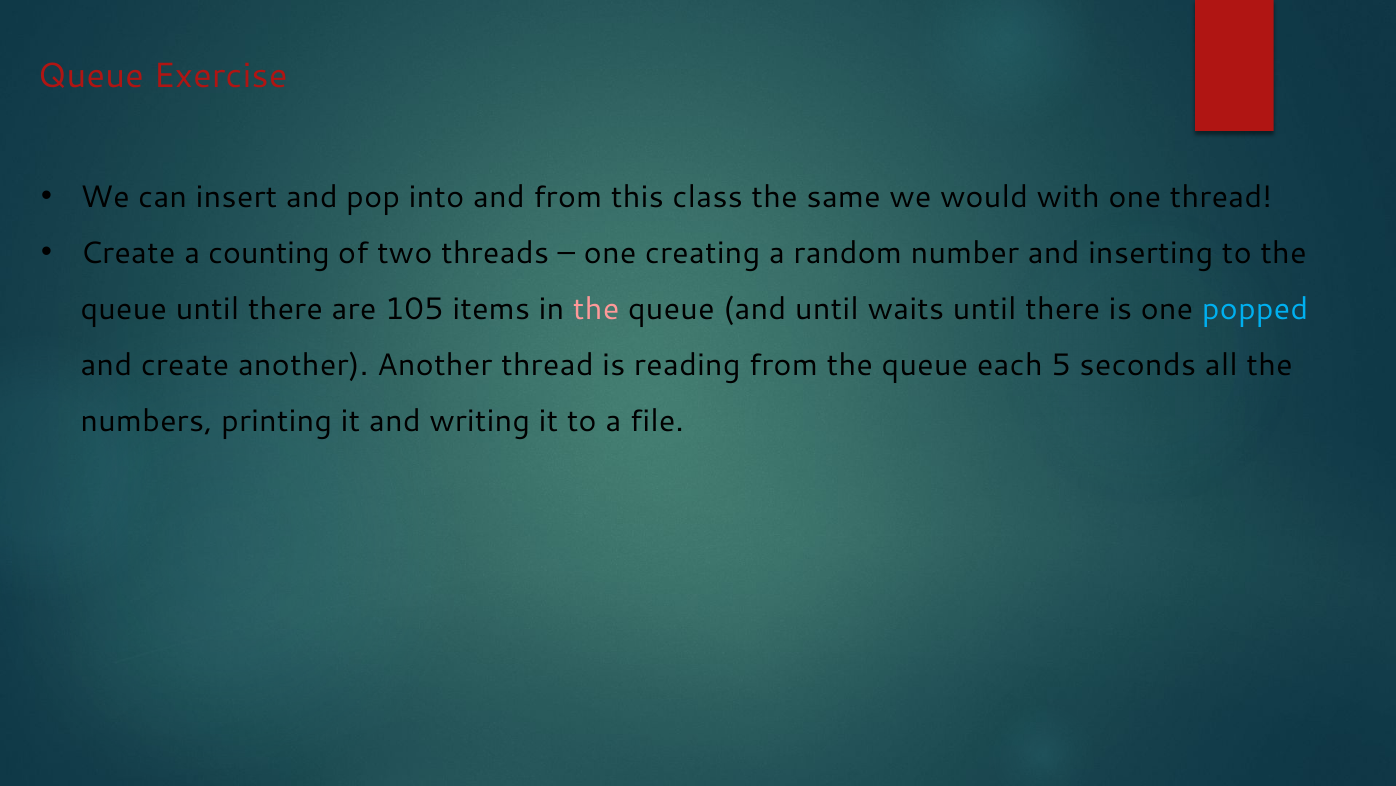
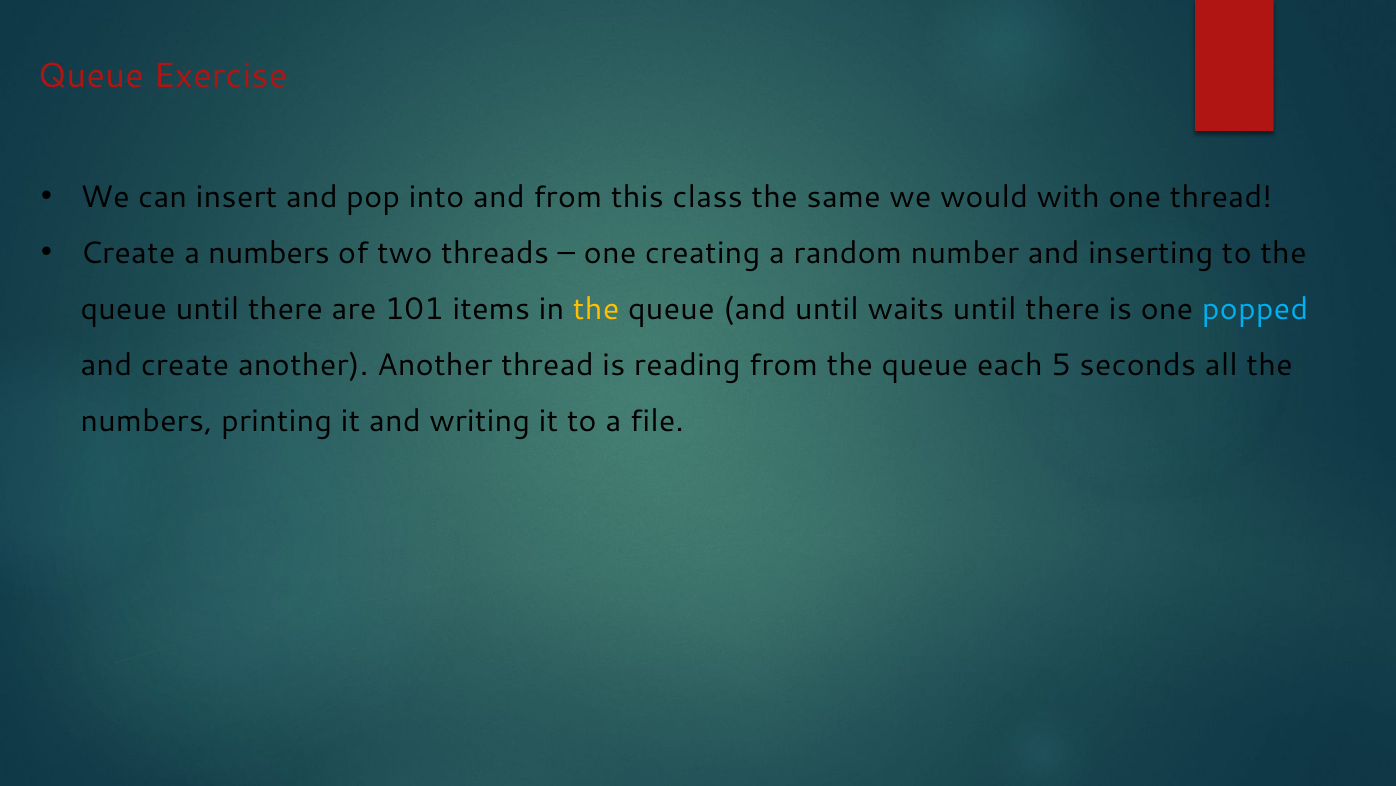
a counting: counting -> numbers (269, 253)
105: 105 -> 101 (414, 309)
the colour: pink -> yellow (596, 309)
